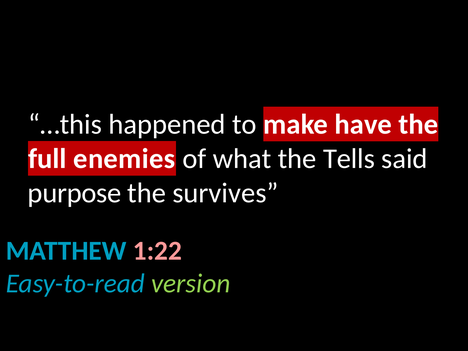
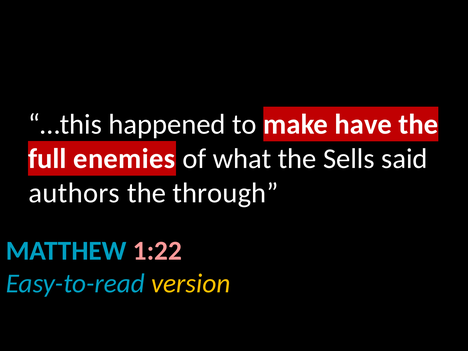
Tells: Tells -> Sells (349, 159)
purpose: purpose -> authors (74, 193)
survives: survives -> through (225, 193)
version colour: light green -> yellow (191, 283)
